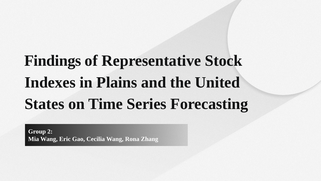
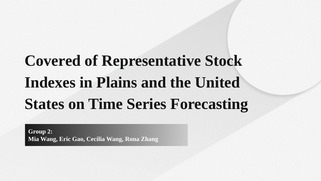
Findings: Findings -> Covered (53, 61)
